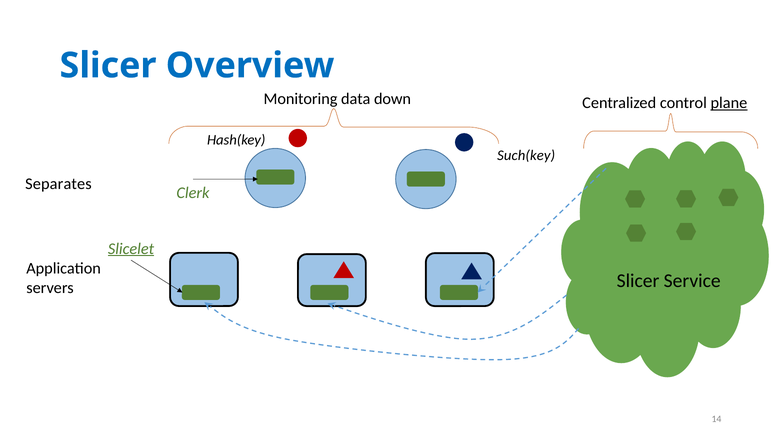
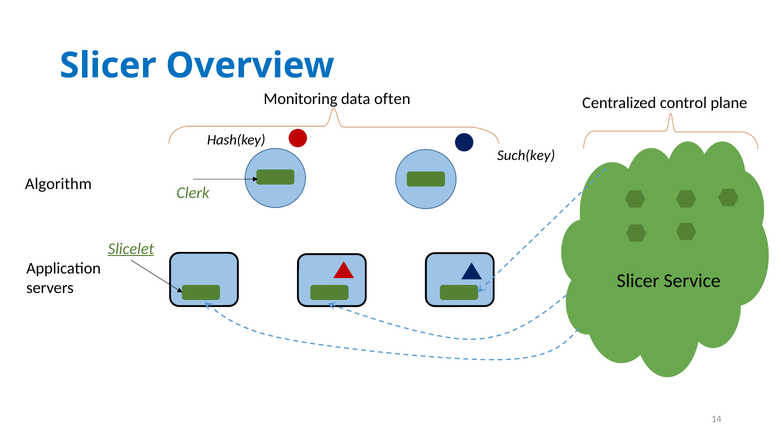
down: down -> often (392, 99)
plane underline: present -> none (729, 103)
Separates: Separates -> Algorithm (58, 184)
